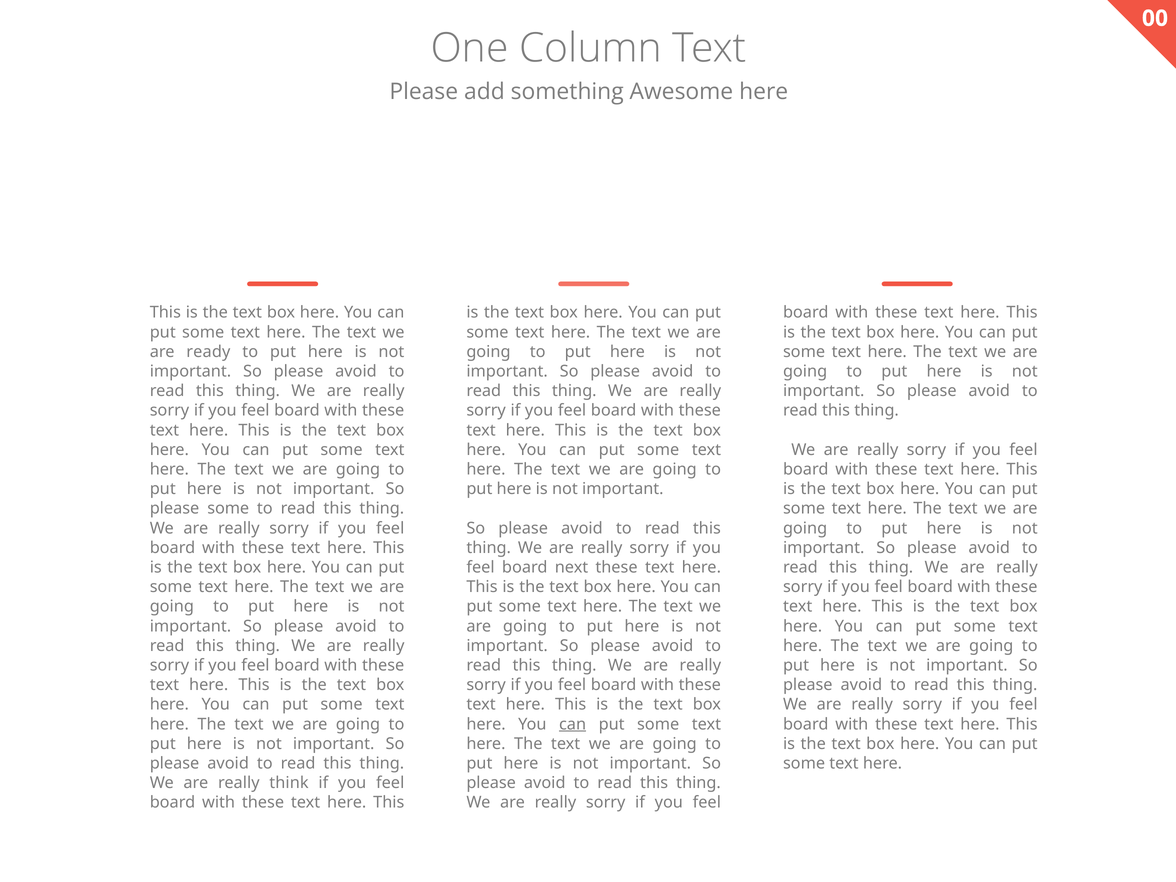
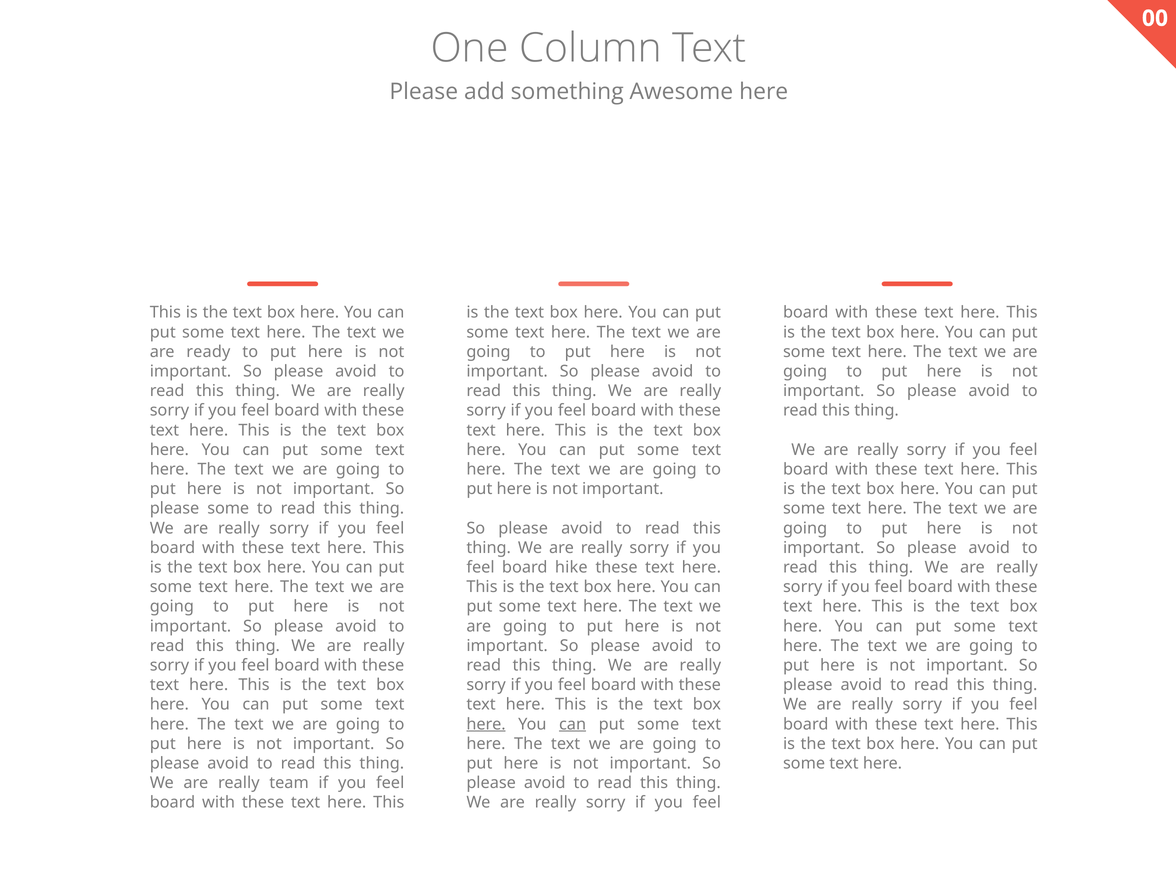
next: next -> hike (571, 567)
here underline: none -> present (486, 724)
think: think -> team (289, 783)
